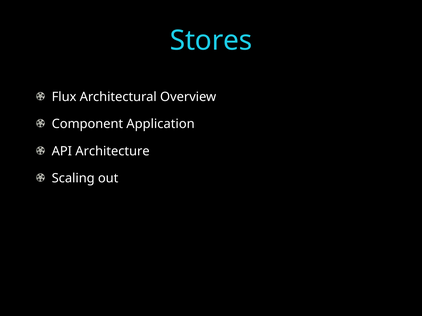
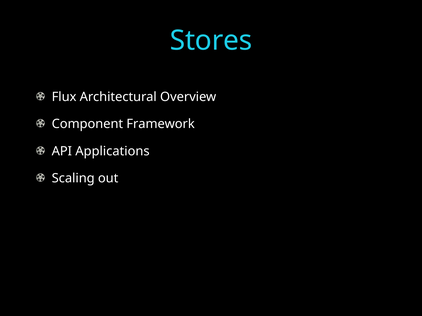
Application: Application -> Framework (161, 124)
Architecture: Architecture -> Applications (113, 151)
